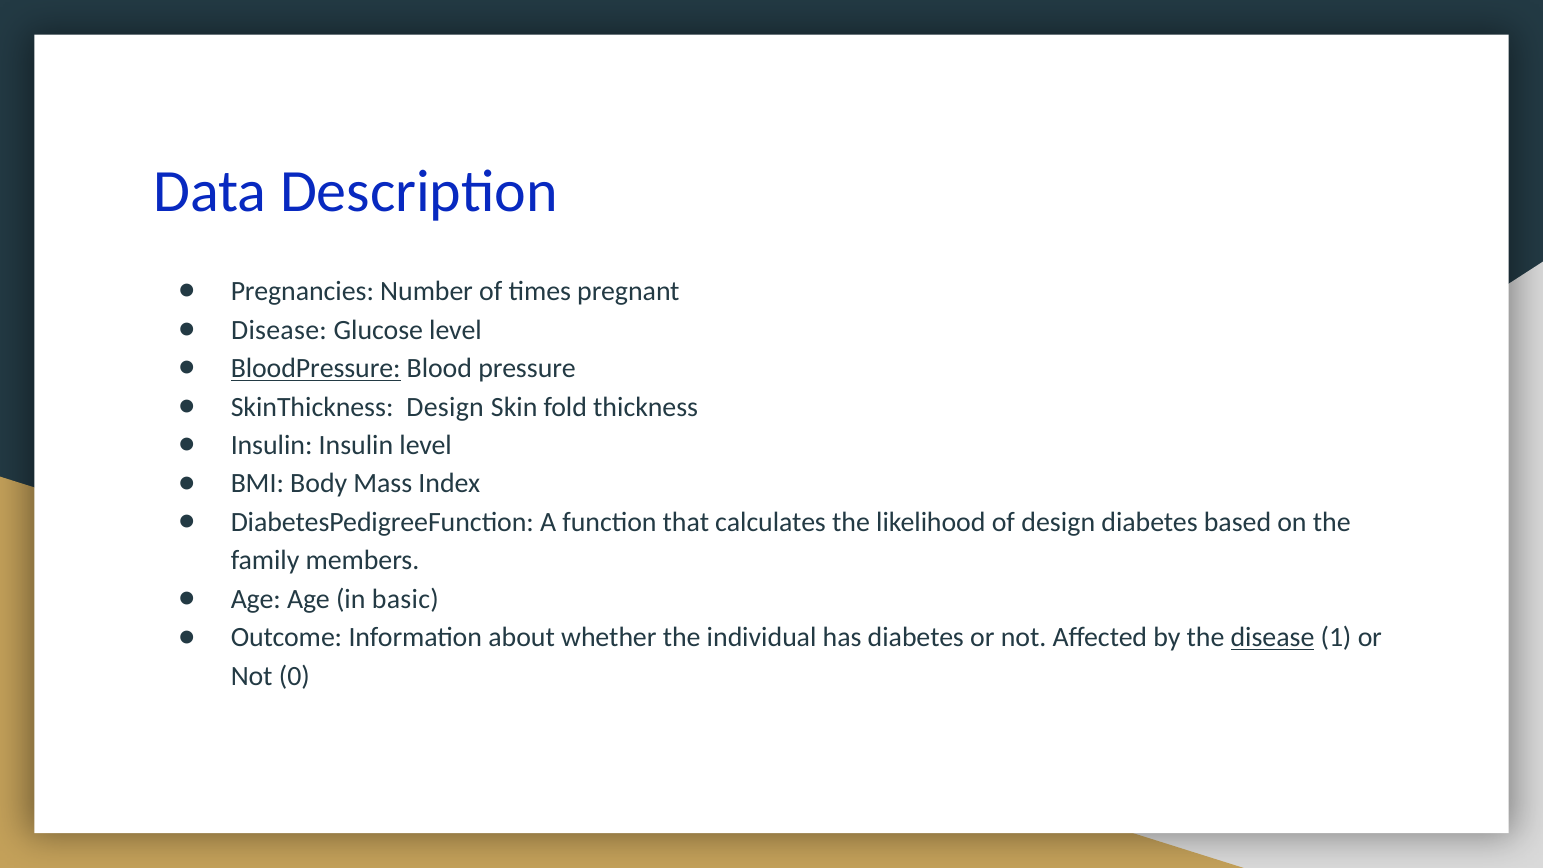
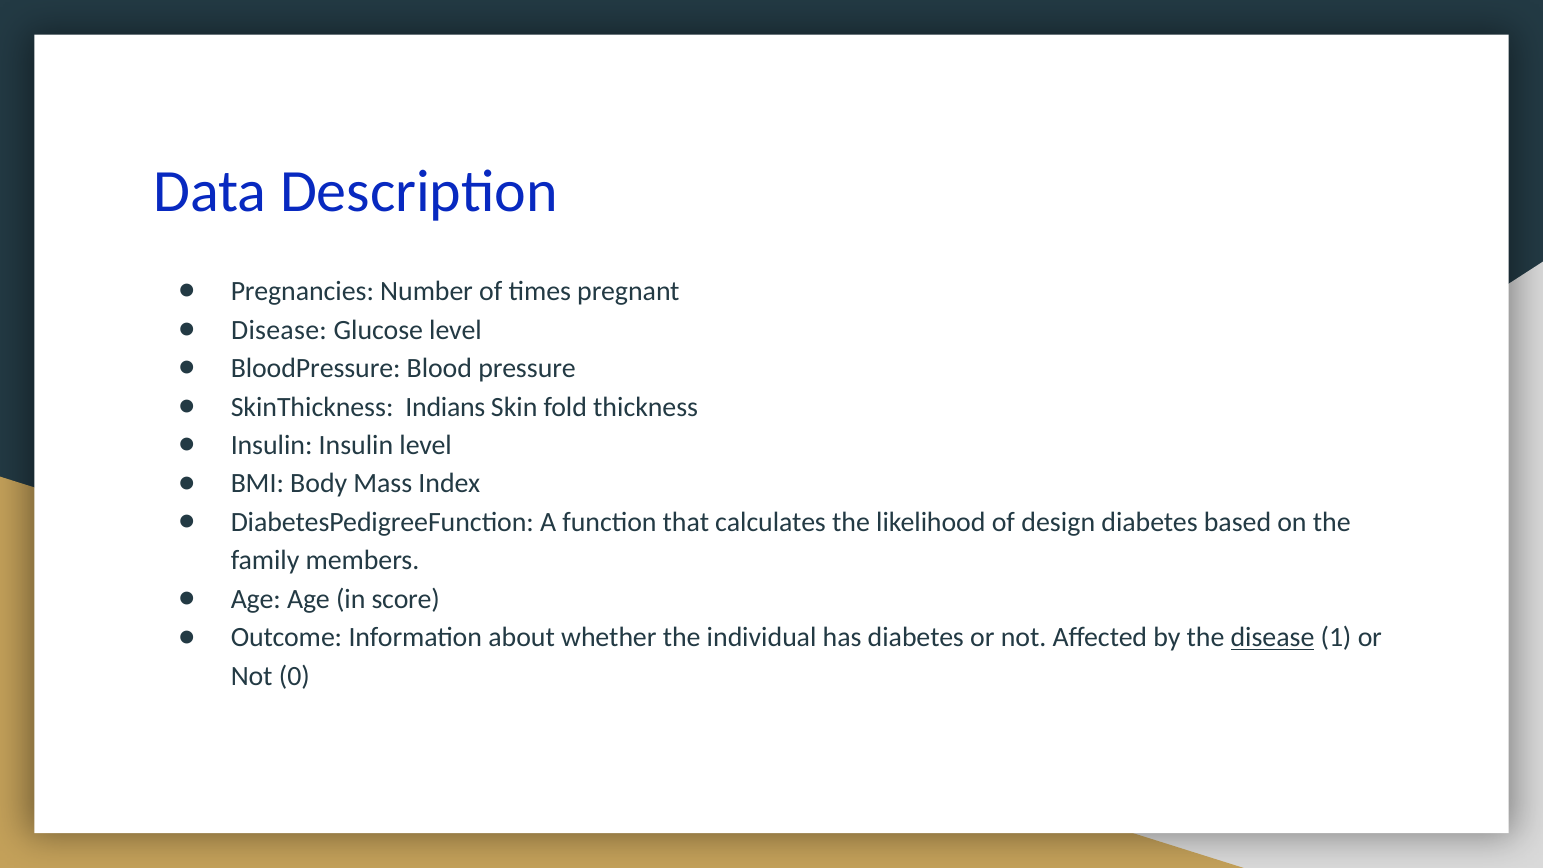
BloodPressure underline: present -> none (316, 368)
SkinThickness Design: Design -> Indians (445, 407)
basic: basic -> score (406, 599)
